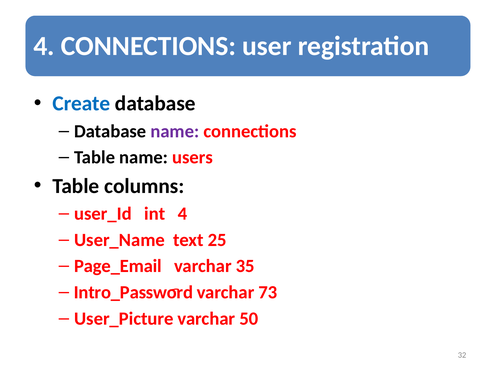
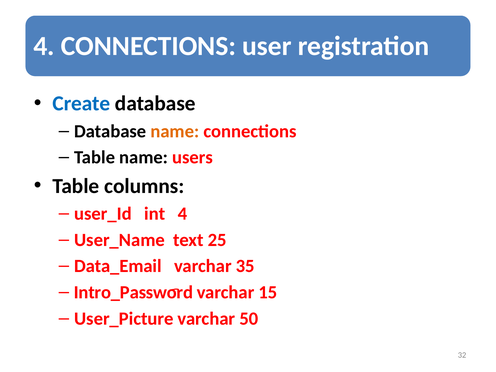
name colour: purple -> orange (175, 131)
Page_Email: Page_Email -> Data_Email (118, 266)
73: 73 -> 15 (268, 292)
